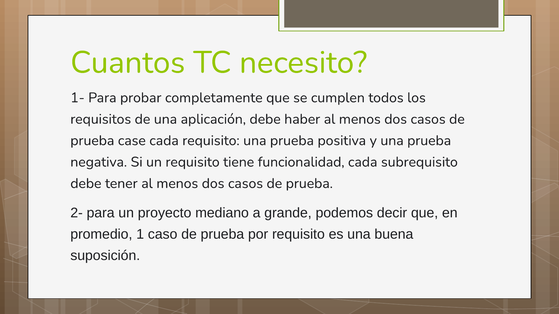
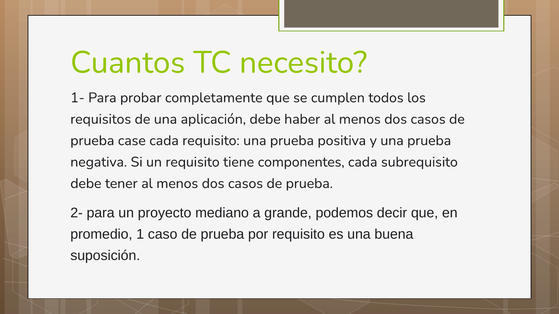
funcionalidad: funcionalidad -> componentes (301, 162)
